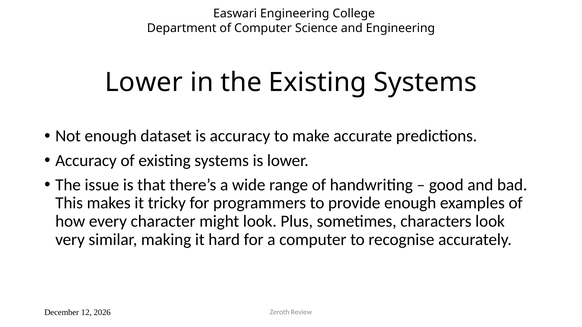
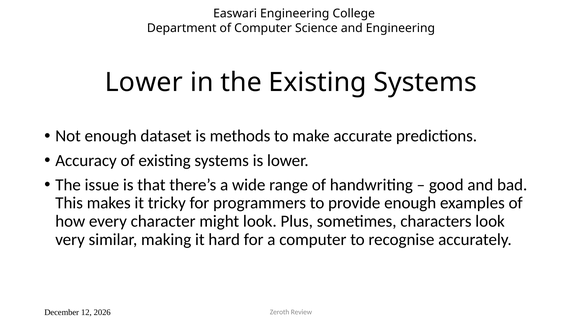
is accuracy: accuracy -> methods (240, 136)
